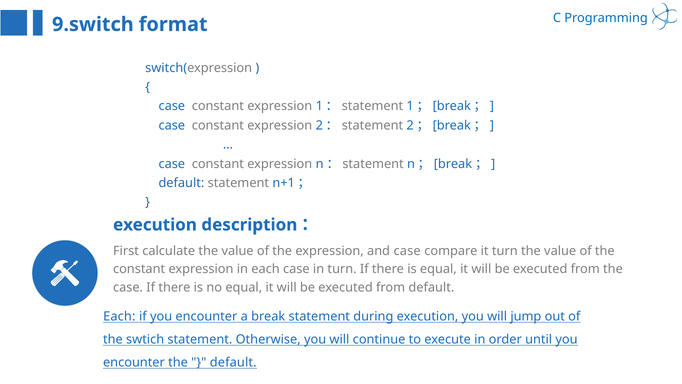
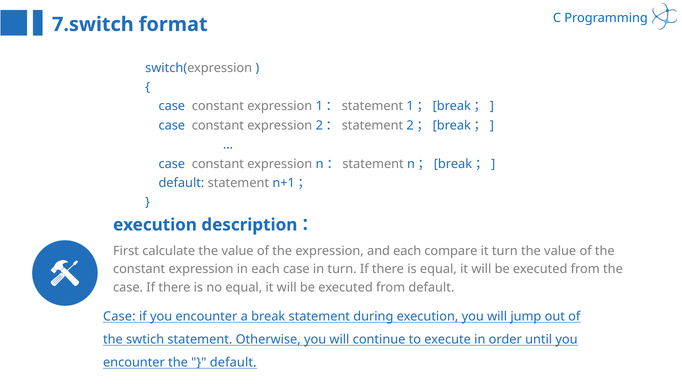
9.switch: 9.switch -> 7.switch (93, 24)
and case: case -> each (407, 251)
Each: Each -> Case (119, 316)
